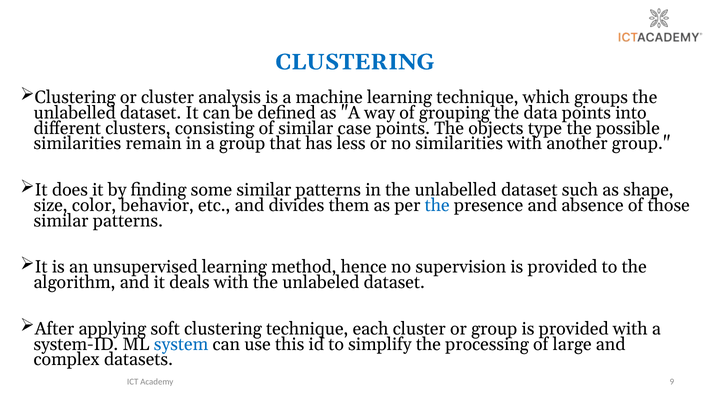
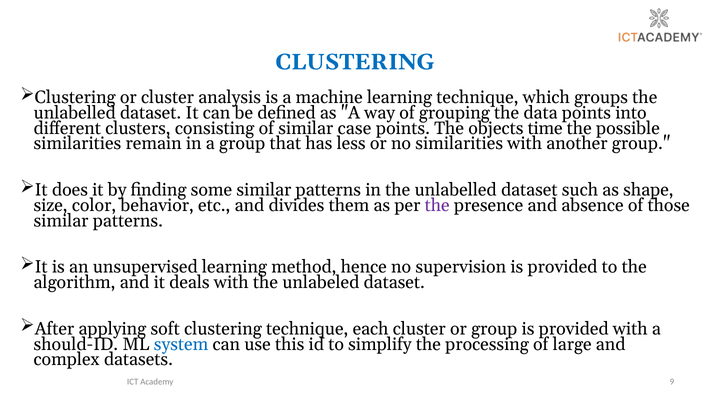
type: type -> time (545, 128)
the colour: blue -> purple (437, 205)
system-ID: system-ID -> should-ID (76, 344)
